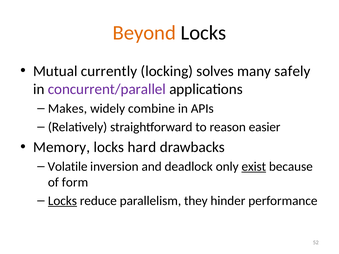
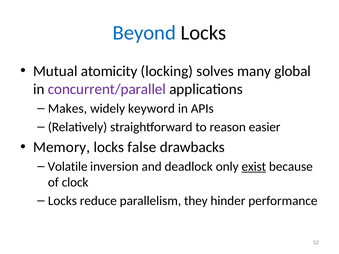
Beyond colour: orange -> blue (144, 33)
currently: currently -> atomicity (109, 71)
safely: safely -> global (293, 71)
combine: combine -> keyword (151, 109)
hard: hard -> false (142, 147)
form: form -> clock (75, 183)
Locks underline: present -> none (62, 201)
